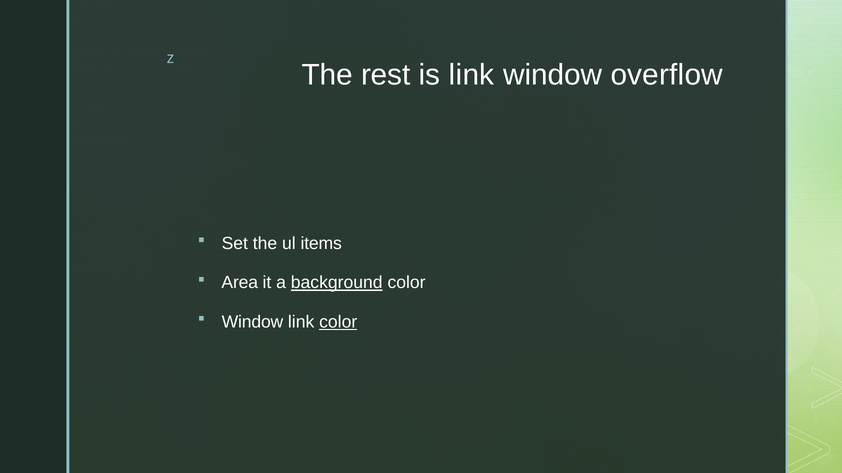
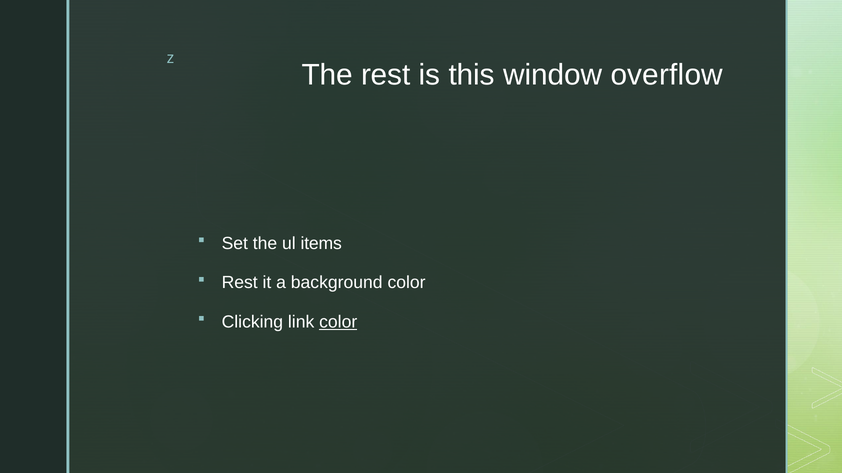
is link: link -> this (472, 75)
Area: Area -> Rest (240, 283)
background underline: present -> none (337, 283)
Window: Window -> Clicking (252, 322)
